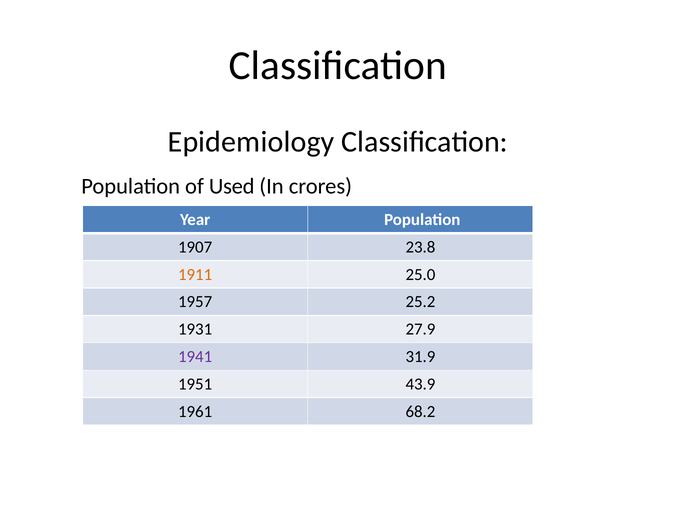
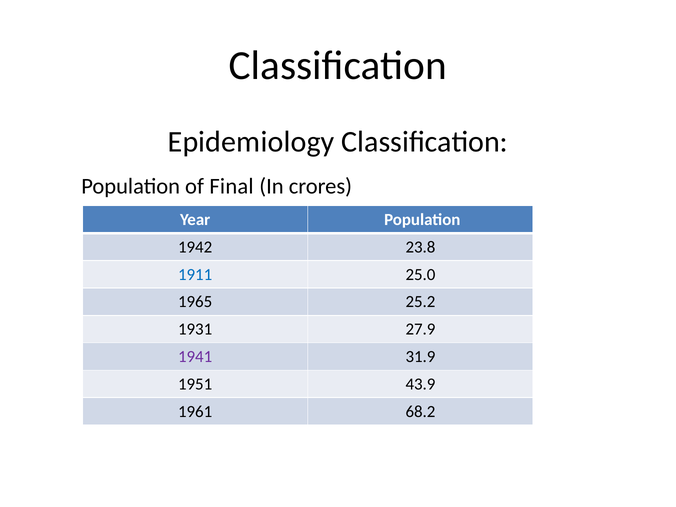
Used: Used -> Final (232, 186)
1907: 1907 -> 1942 (195, 247)
1911 colour: orange -> blue (195, 274)
1957: 1957 -> 1965 (195, 302)
